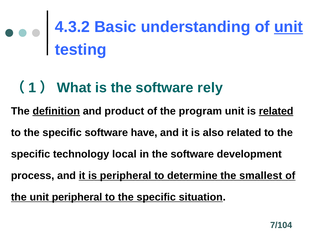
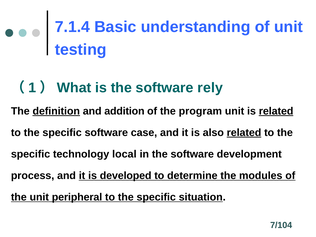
4.3.2: 4.3.2 -> 7.1.4 (72, 27)
unit underline: present -> none (289, 27)
product: product -> addition (124, 111)
have: have -> case (144, 133)
related underline: none -> present (244, 133)
is peripheral: peripheral -> developed (126, 176)
smallest: smallest -> modules (261, 176)
